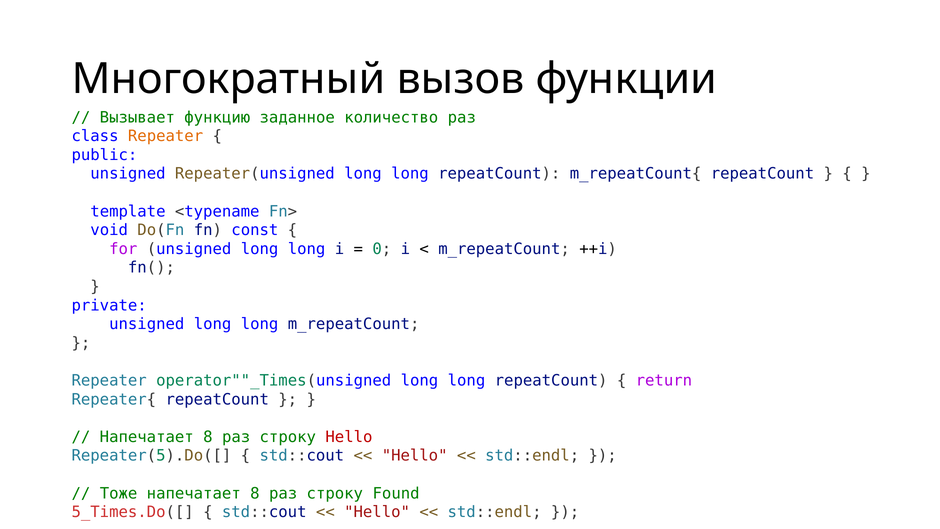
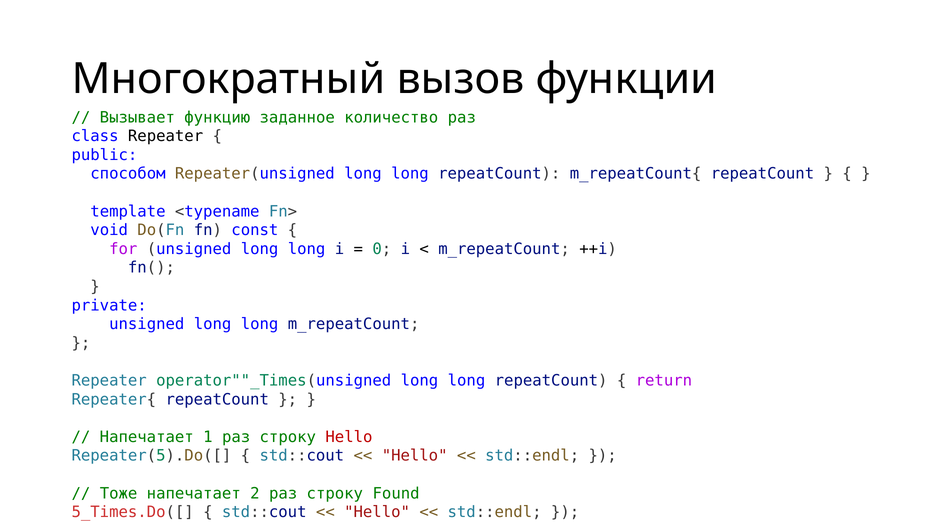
Repeater colour: orange -> black (166, 136)
unsigned: unsigned -> способом (128, 174)
8: 8 -> 1 (208, 437)
Тоже напечатает 8: 8 -> 2 (255, 493)
